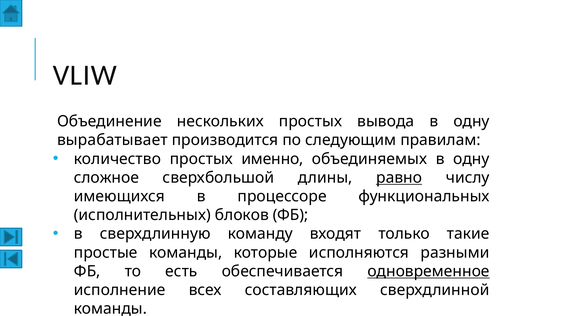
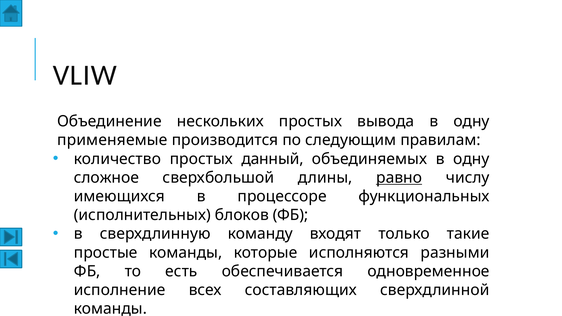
вырабатывает: вырабатывает -> применяемые (112, 140)
именно: именно -> данный (272, 159)
одновременное underline: present -> none (428, 271)
